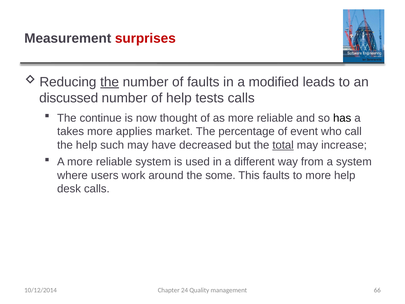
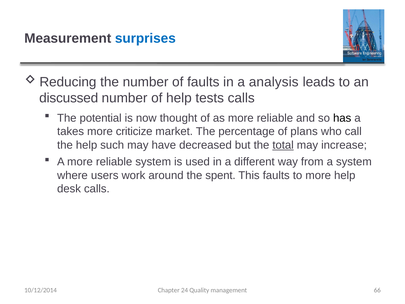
surprises colour: red -> blue (145, 38)
the underline: present -> none (110, 82)
modified: modified -> analysis (274, 82)
continue: continue -> potential (101, 118)
applies: applies -> criticize (134, 131)
event: event -> plans (304, 131)
some: some -> spent (220, 175)
